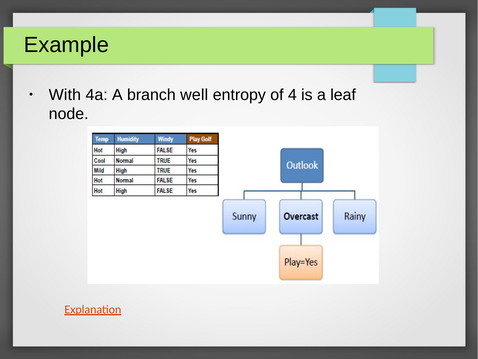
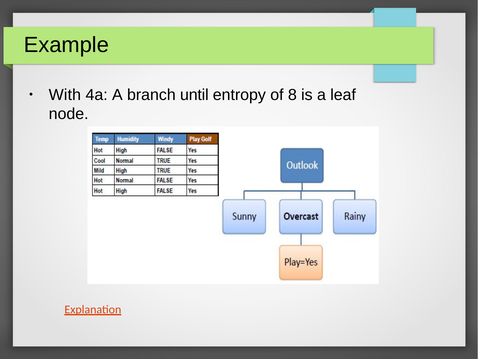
well: well -> until (194, 95)
4: 4 -> 8 (292, 95)
